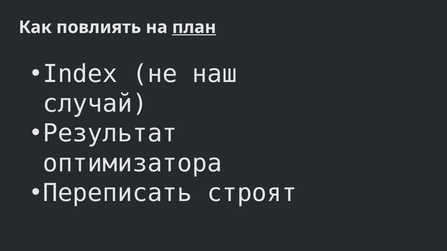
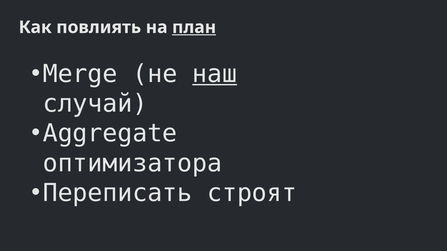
Index: Index -> Merge (80, 74)
наш underline: none -> present (215, 74)
Результат: Результат -> Aggregate (110, 134)
